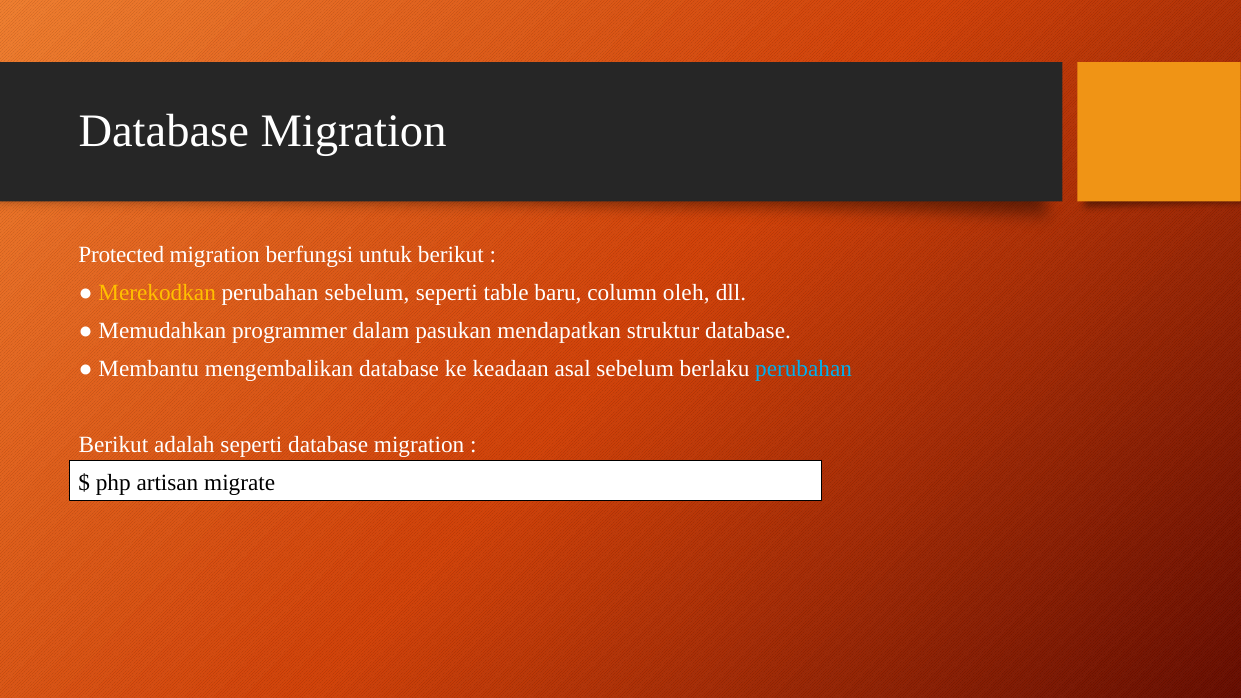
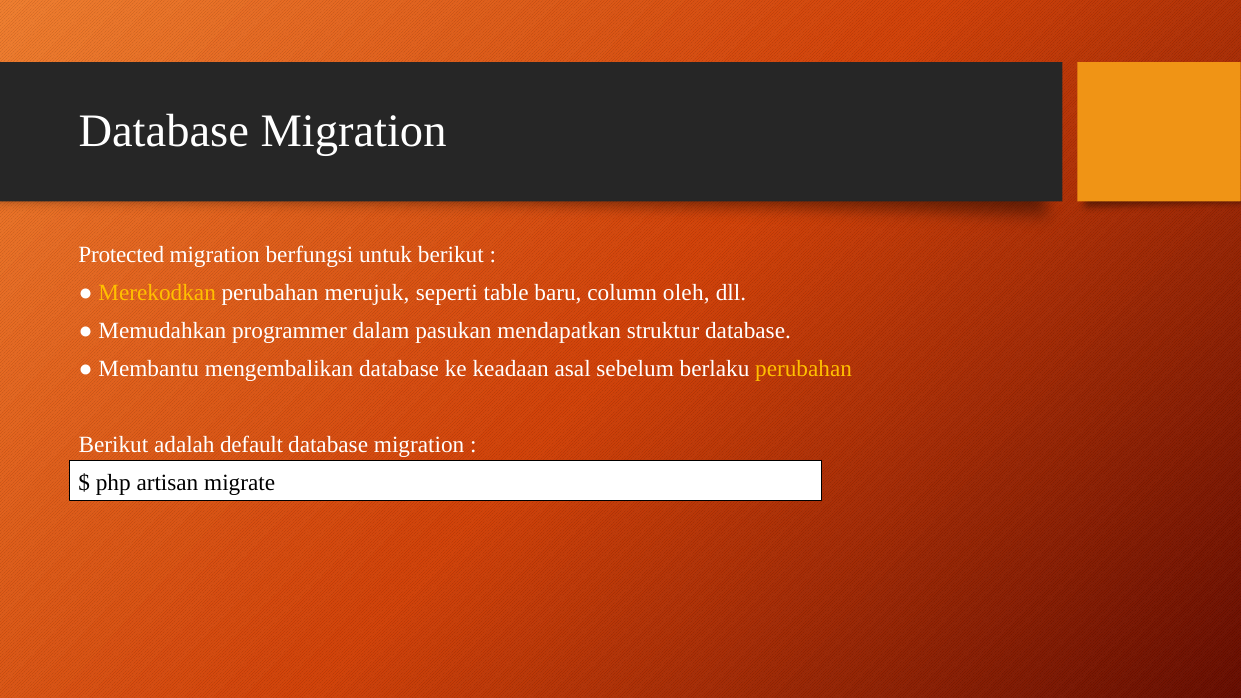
perubahan sebelum: sebelum -> merujuk (367, 293)
perubahan colour: light blue -> yellow (804, 369)
adalah seperti: seperti -> default (252, 445)
